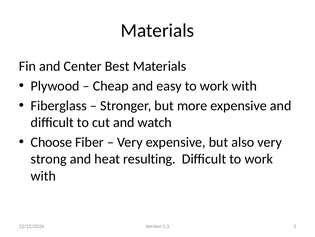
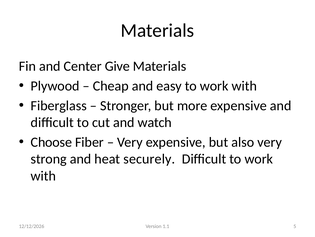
Best: Best -> Give (117, 66)
resulting: resulting -> securely (149, 159)
